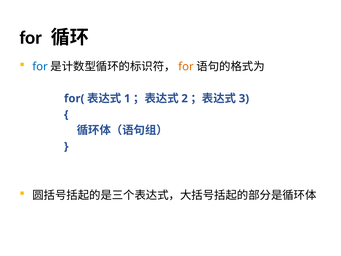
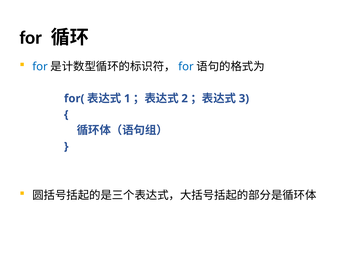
for colour: orange -> blue (186, 67)
